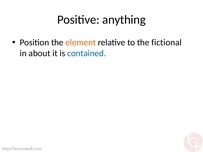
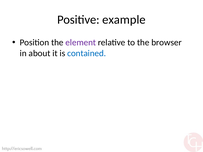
anything: anything -> example (124, 20)
element colour: orange -> purple (81, 43)
fictional: fictional -> browser (167, 43)
